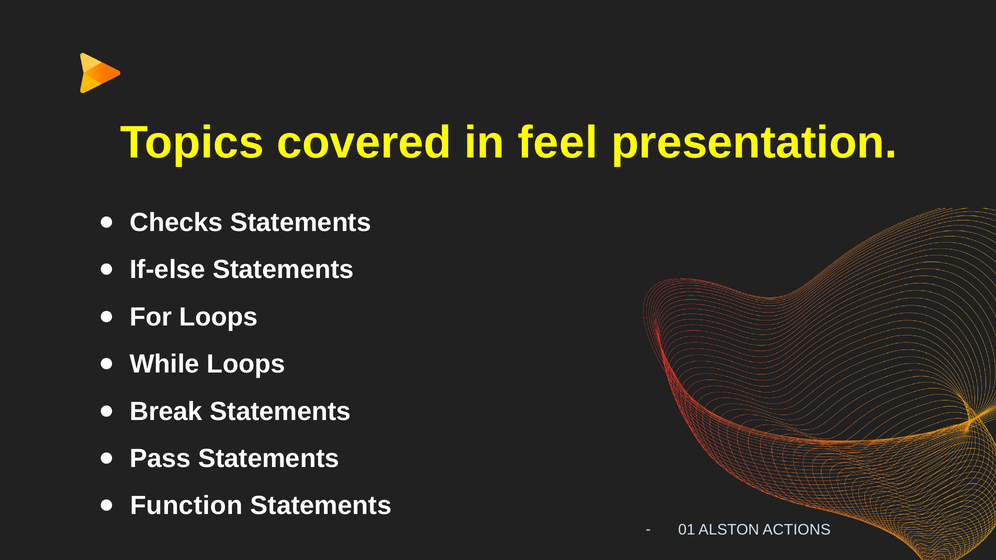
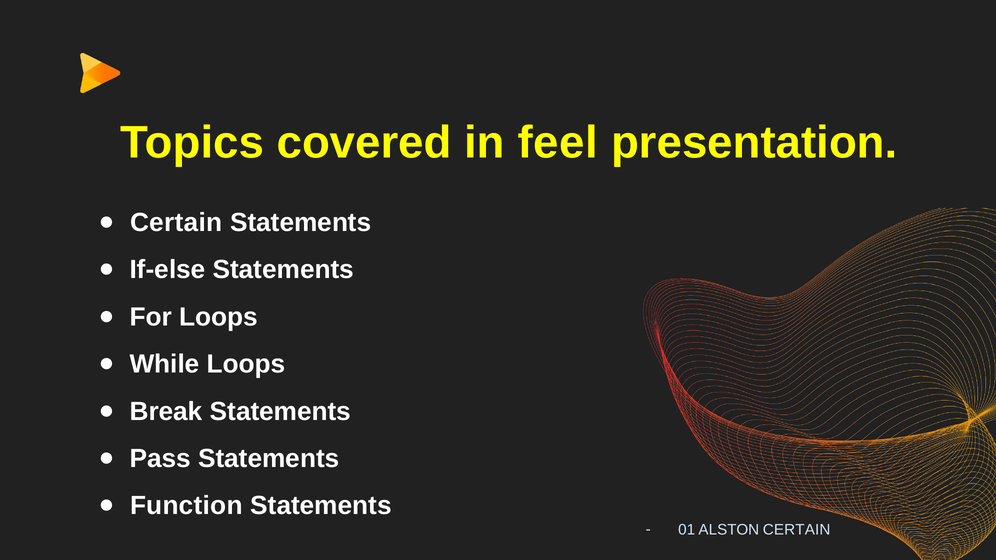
Checks: Checks -> Certain (176, 223)
ALSTON ACTIONS: ACTIONS -> CERTAIN (797, 530)
